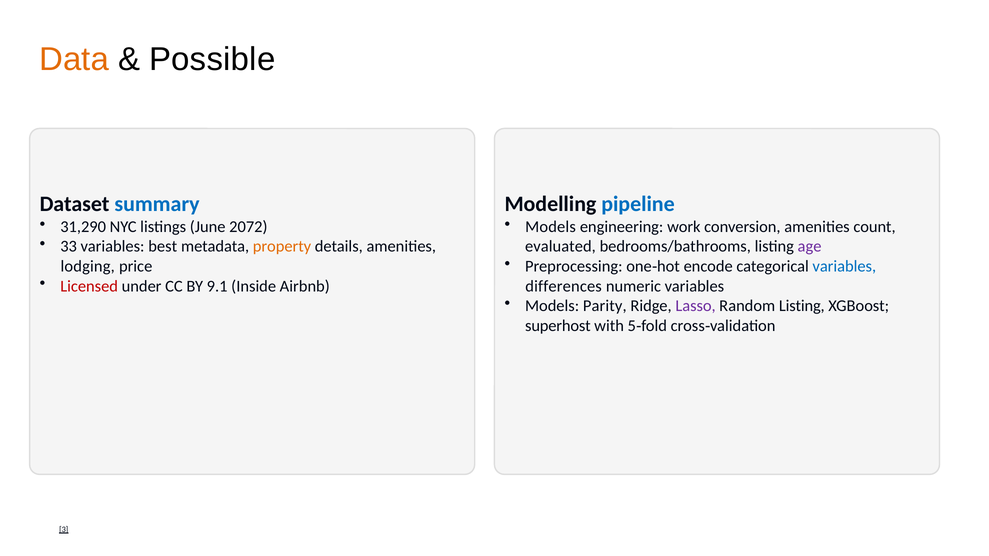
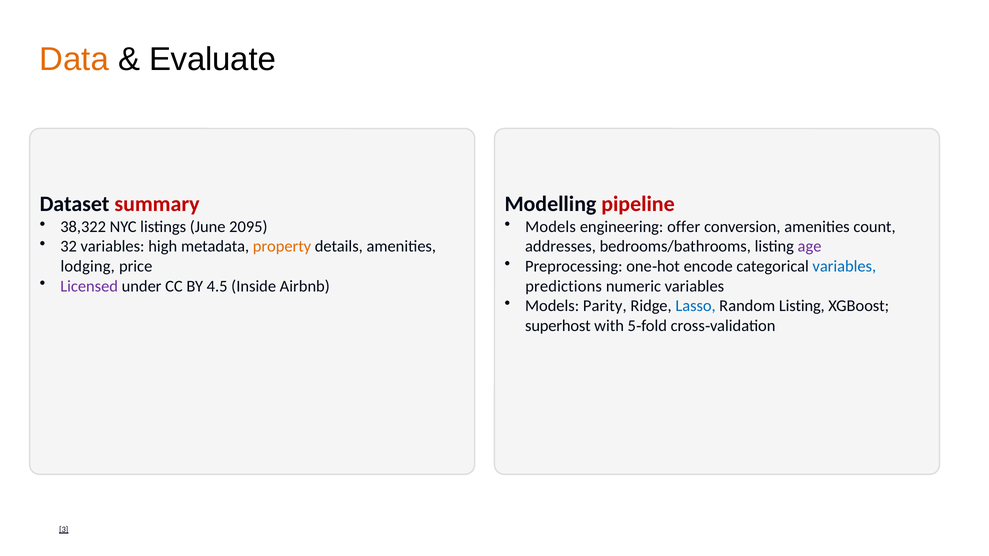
Possible: Possible -> Evaluate (212, 59)
summary colour: blue -> red (157, 204)
pipeline colour: blue -> red (638, 204)
31,290: 31,290 -> 38,322 (83, 227)
2072: 2072 -> 2095 (248, 227)
work: work -> offer (684, 227)
33: 33 -> 32 (69, 247)
best: best -> high (163, 247)
evaluated: evaluated -> addresses (560, 247)
Licensed colour: red -> purple (89, 286)
9.1: 9.1 -> 4.5 (217, 286)
differences: differences -> predictions (564, 286)
Lasso colour: purple -> blue (696, 306)
